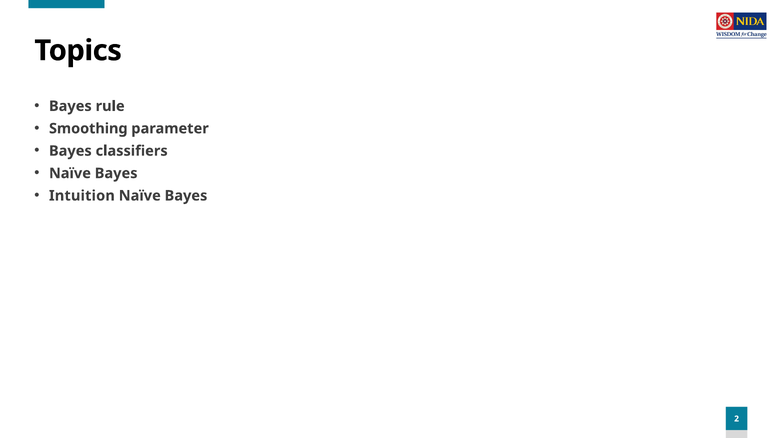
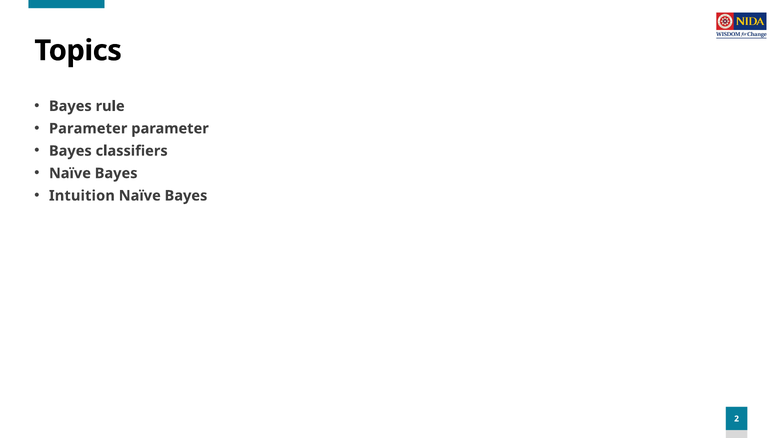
Smoothing: Smoothing -> Parameter (88, 129)
